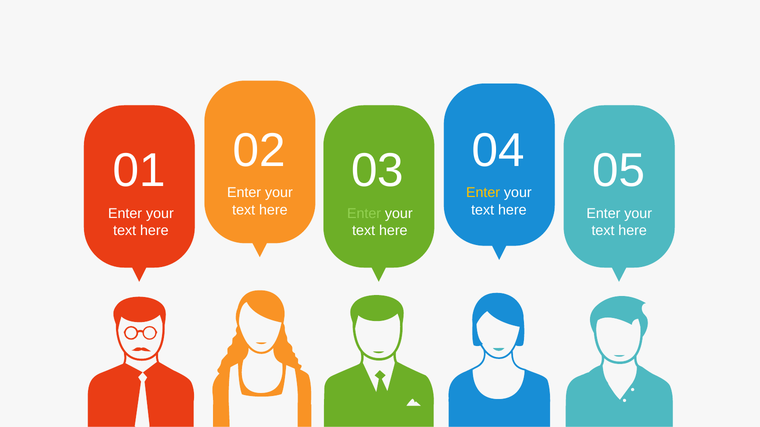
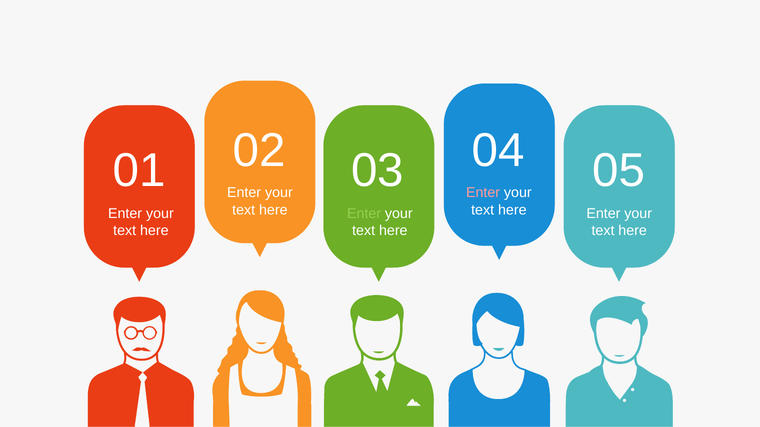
Enter colour: yellow -> pink (483, 193)
